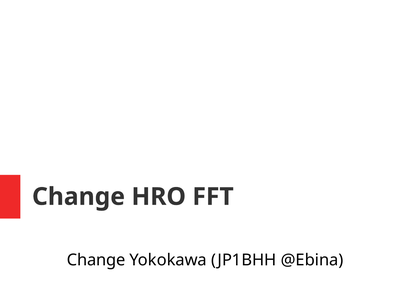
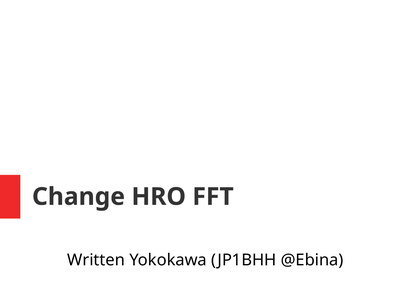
Change: Change -> Written (96, 260)
